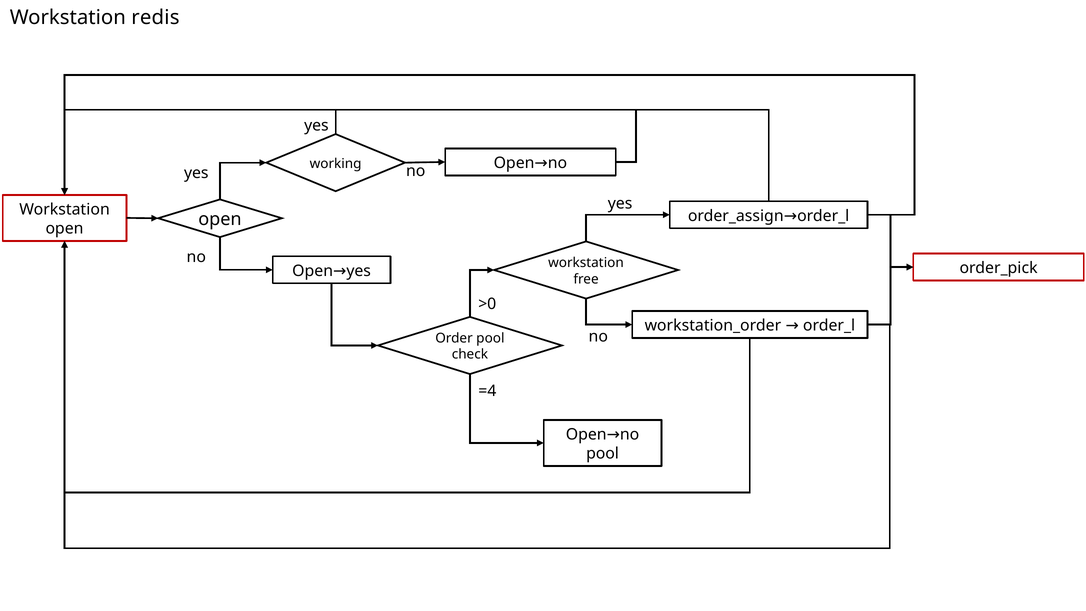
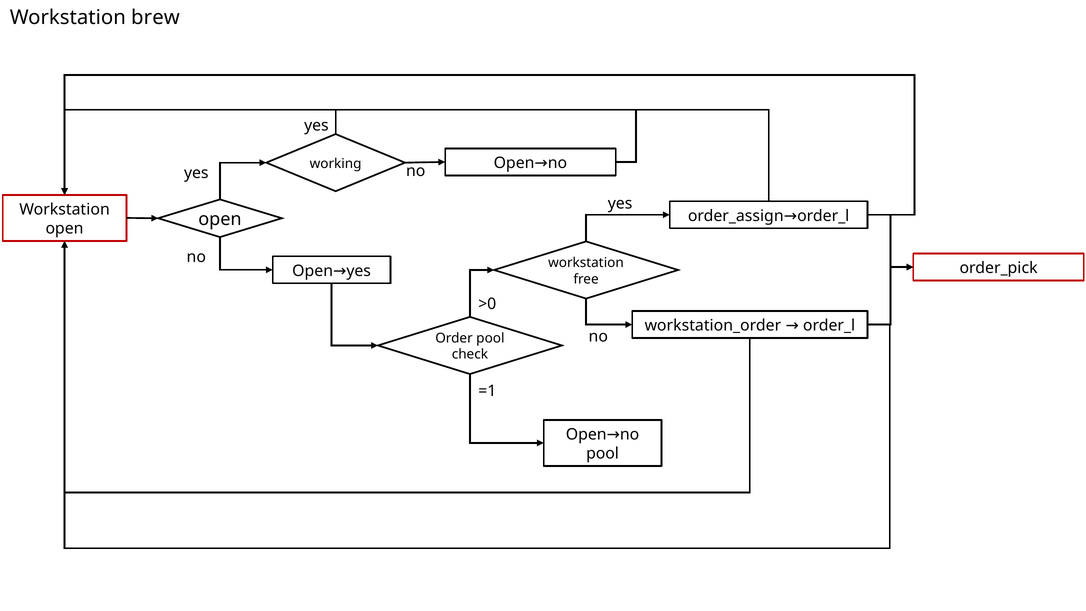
redis: redis -> brew (155, 18)
=4: =4 -> =1 (487, 391)
